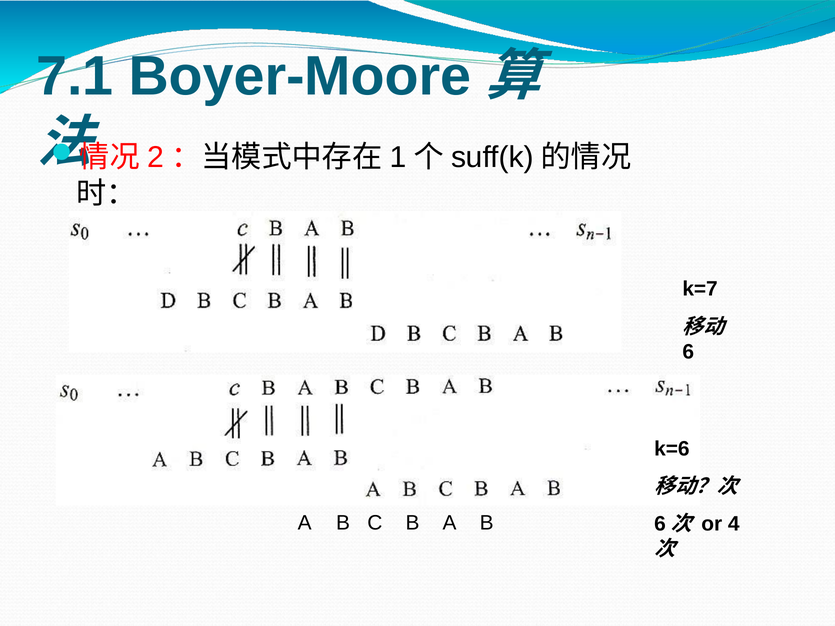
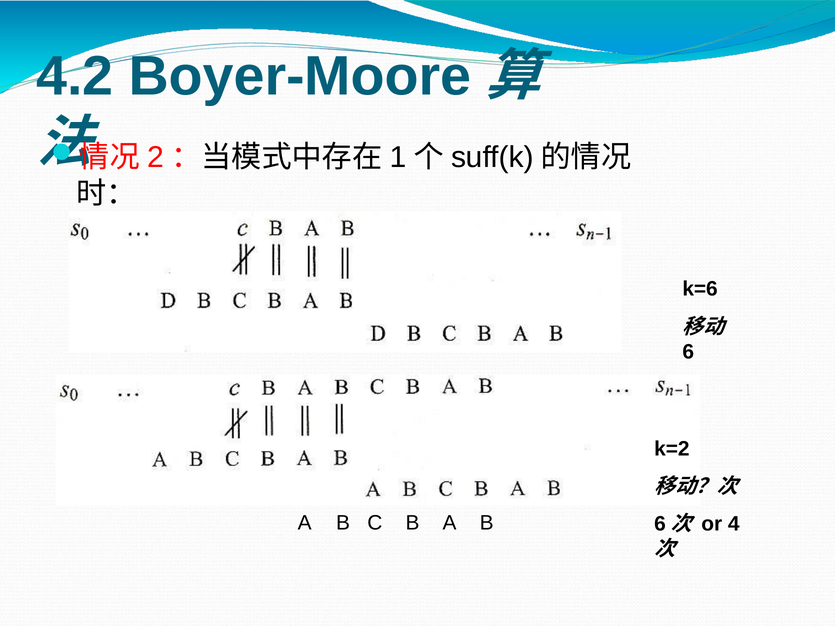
7.1: 7.1 -> 4.2 (75, 76)
k=7: k=7 -> k=6 (700, 289)
k=6: k=6 -> k=2 (672, 449)
